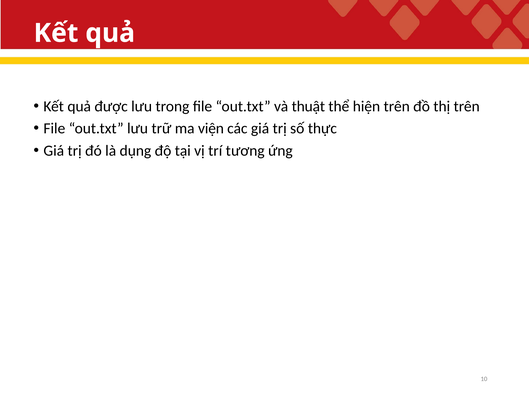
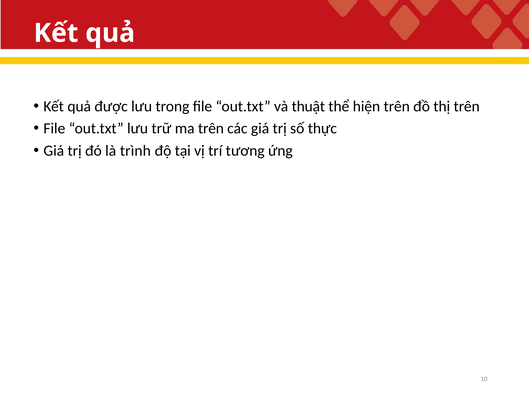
ma viện: viện -> trên (211, 128)
dụng: dụng -> trình (135, 151)
